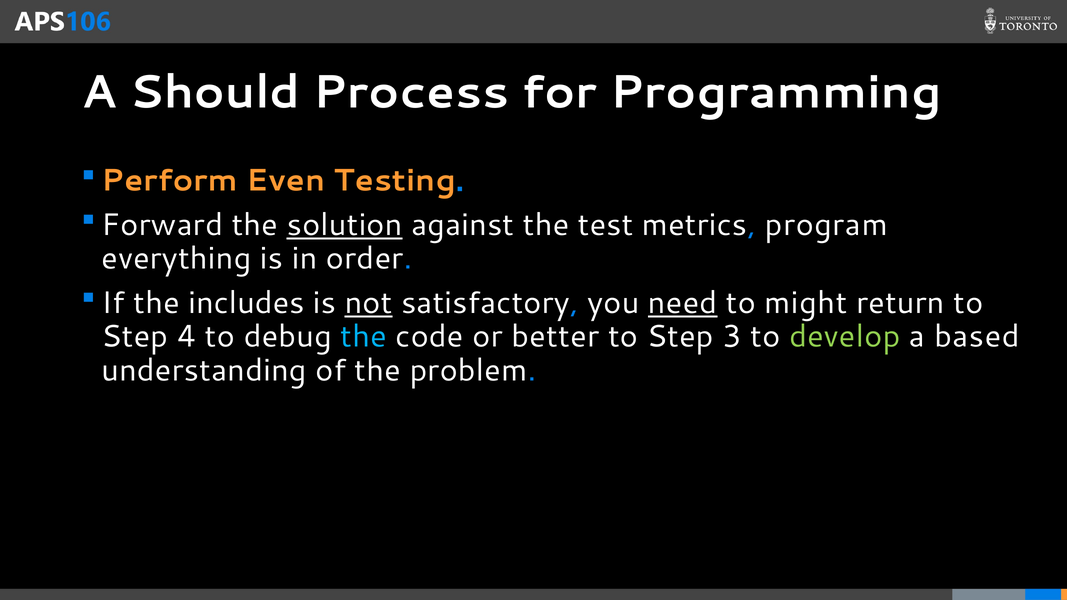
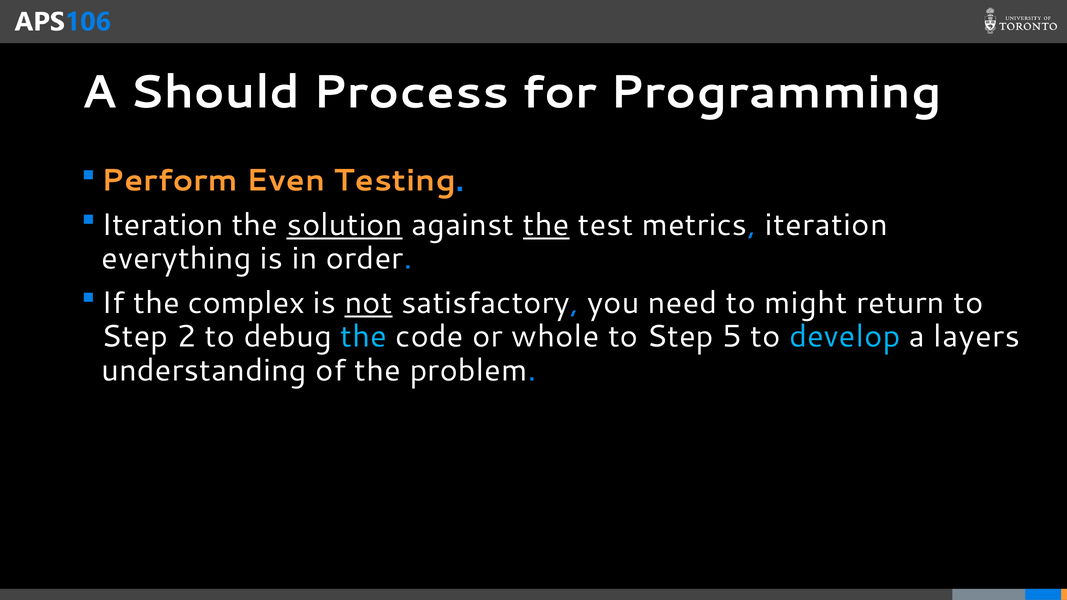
Forward: Forward -> Iteration (162, 225)
the underline: none -> present (546, 225)
metrics program: program -> iteration (826, 225)
includes: includes -> complex (246, 303)
need underline: present -> none (683, 303)
4: 4 -> 2 (187, 337)
better: better -> whole (555, 337)
3: 3 -> 5 (732, 337)
develop colour: light green -> light blue (845, 337)
based: based -> layers (977, 337)
